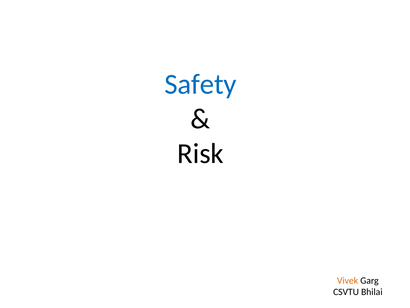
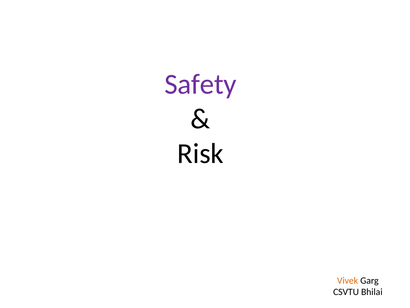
Safety colour: blue -> purple (201, 84)
